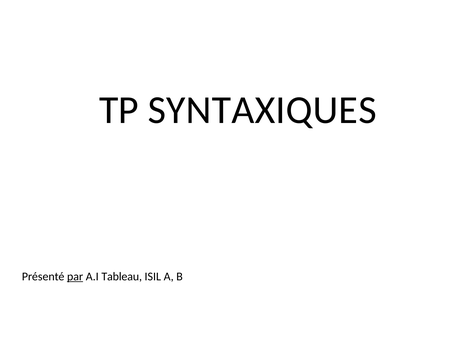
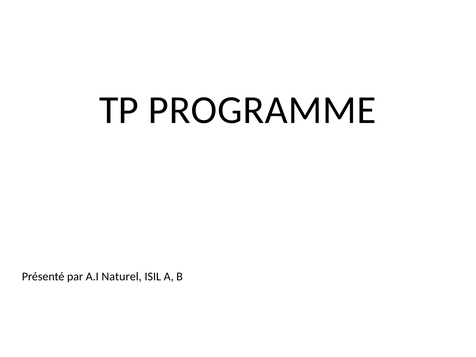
SYNTAXIQUES: SYNTAXIQUES -> PROGRAMME (262, 110)
par underline: present -> none (75, 277)
Tableau: Tableau -> Naturel (122, 277)
